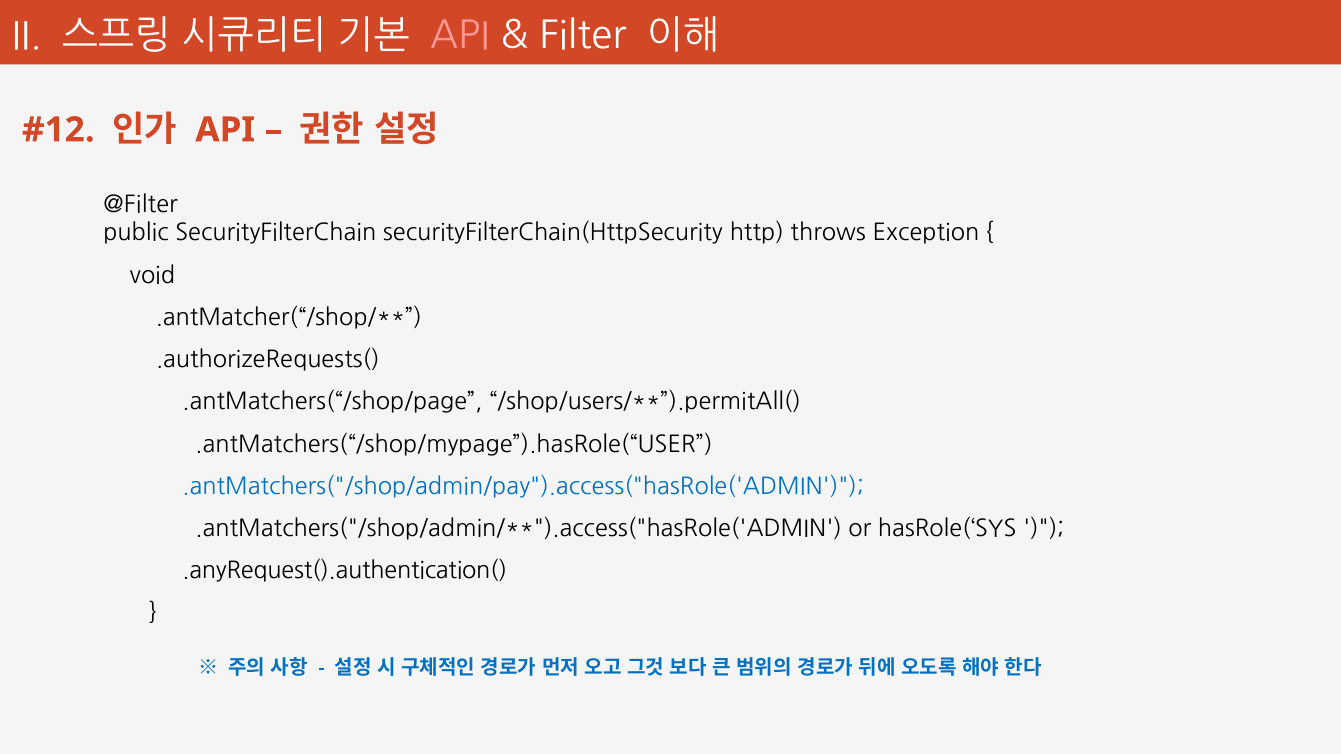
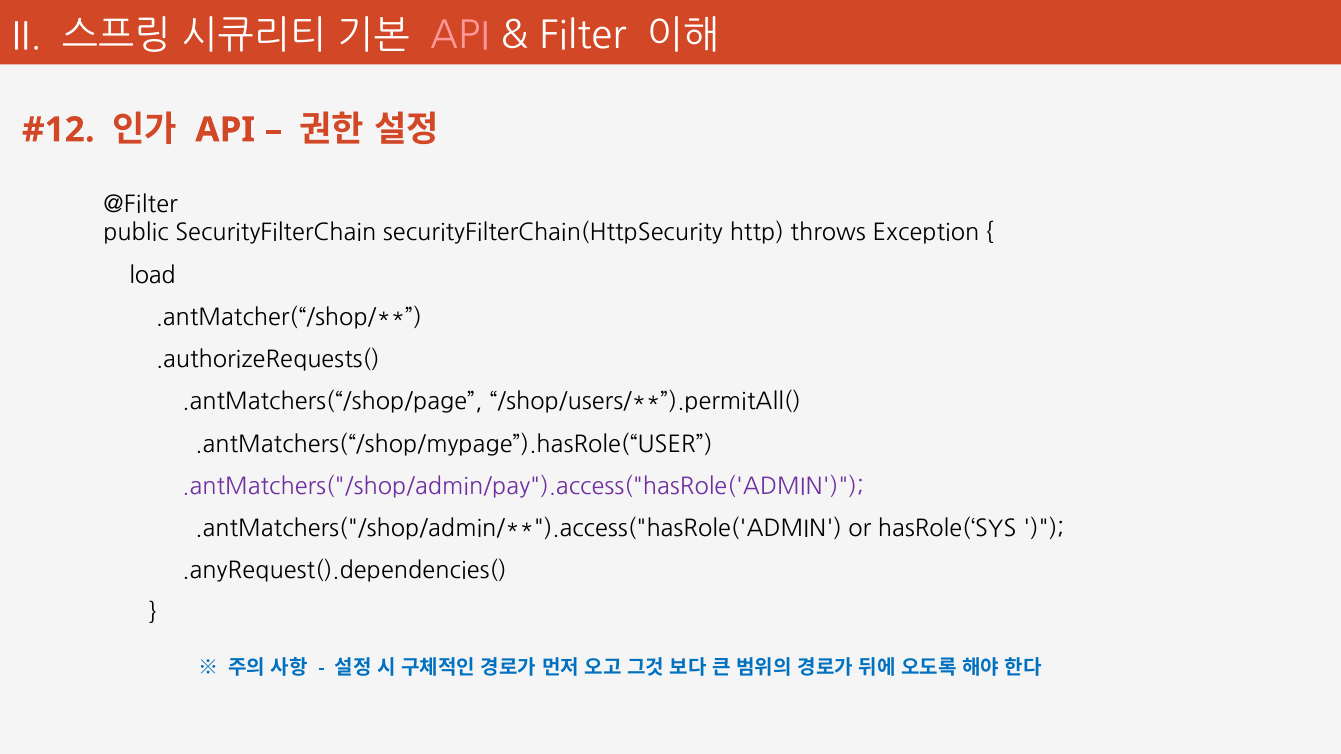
void: void -> load (153, 275)
.antMatchers("/shop/admin/pay").access("hasRole('ADMIN colour: blue -> purple (523, 487)
.anyRequest().authentication(: .anyRequest().authentication( -> .anyRequest().dependencies( (345, 571)
